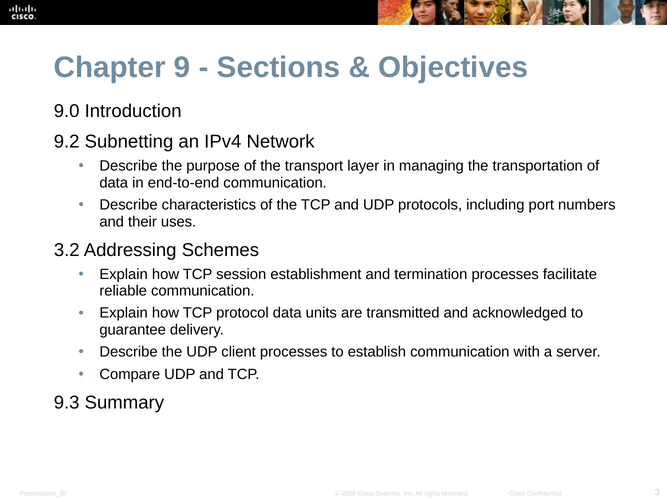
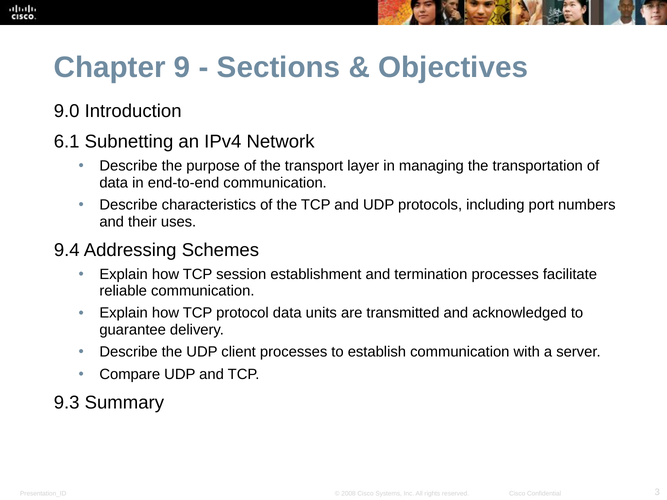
9.2: 9.2 -> 6.1 (67, 142)
3.2: 3.2 -> 9.4 (67, 250)
